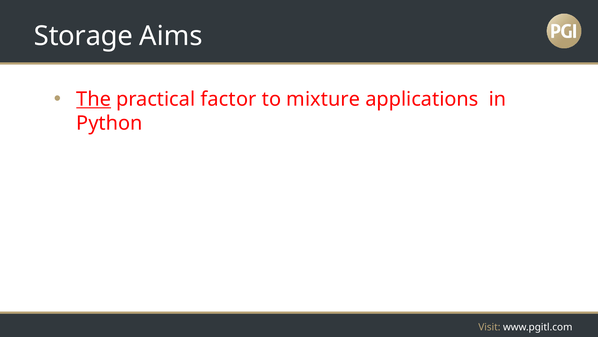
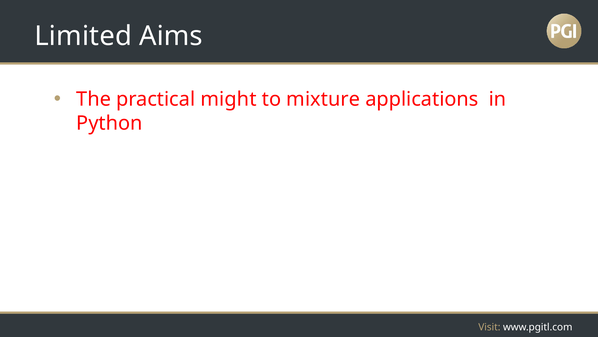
Storage: Storage -> Limited (83, 36)
The underline: present -> none (94, 99)
factor: factor -> might (228, 99)
